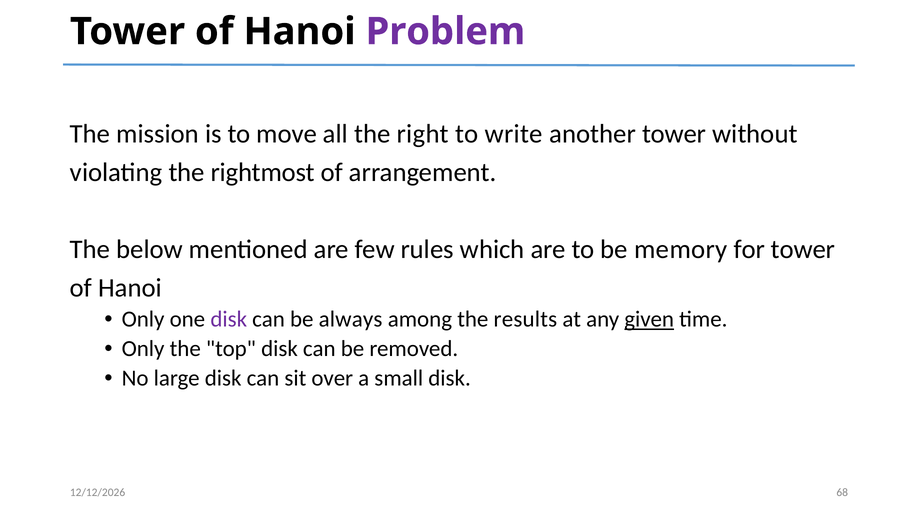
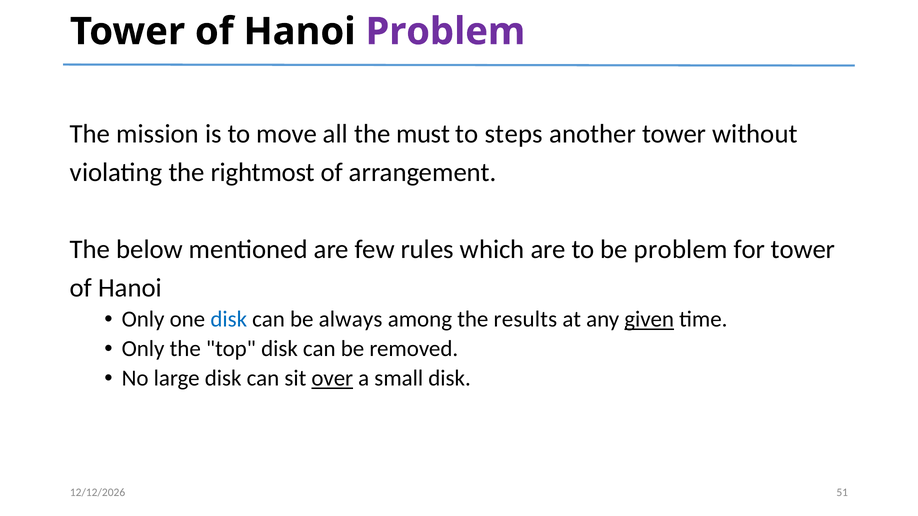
right: right -> must (423, 134)
write: write -> steps (514, 134)
be memory: memory -> problem (681, 250)
disk colour: purple -> blue (229, 320)
over underline: none -> present (332, 379)
68: 68 -> 51 (842, 493)
